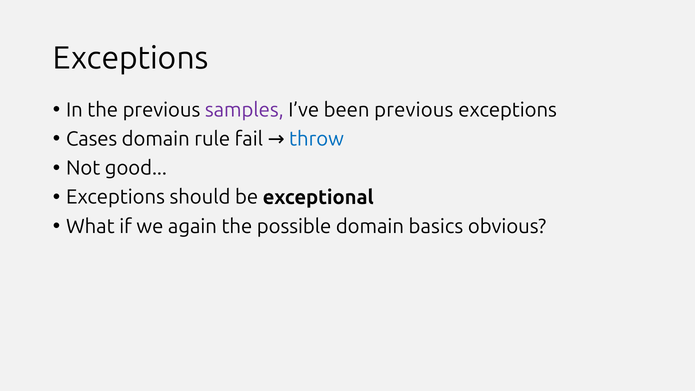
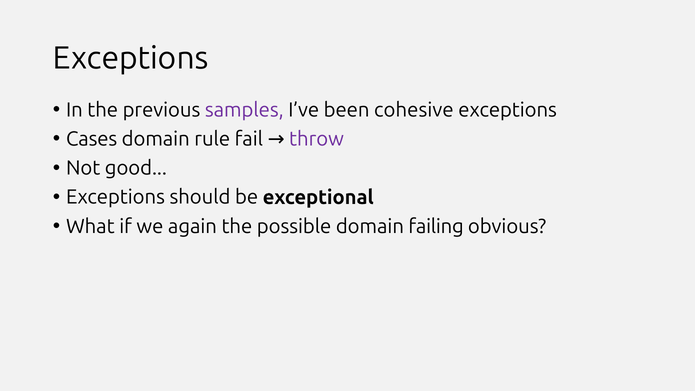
been previous: previous -> cohesive (414, 110)
throw colour: blue -> purple (317, 139)
basics: basics -> failing (436, 226)
